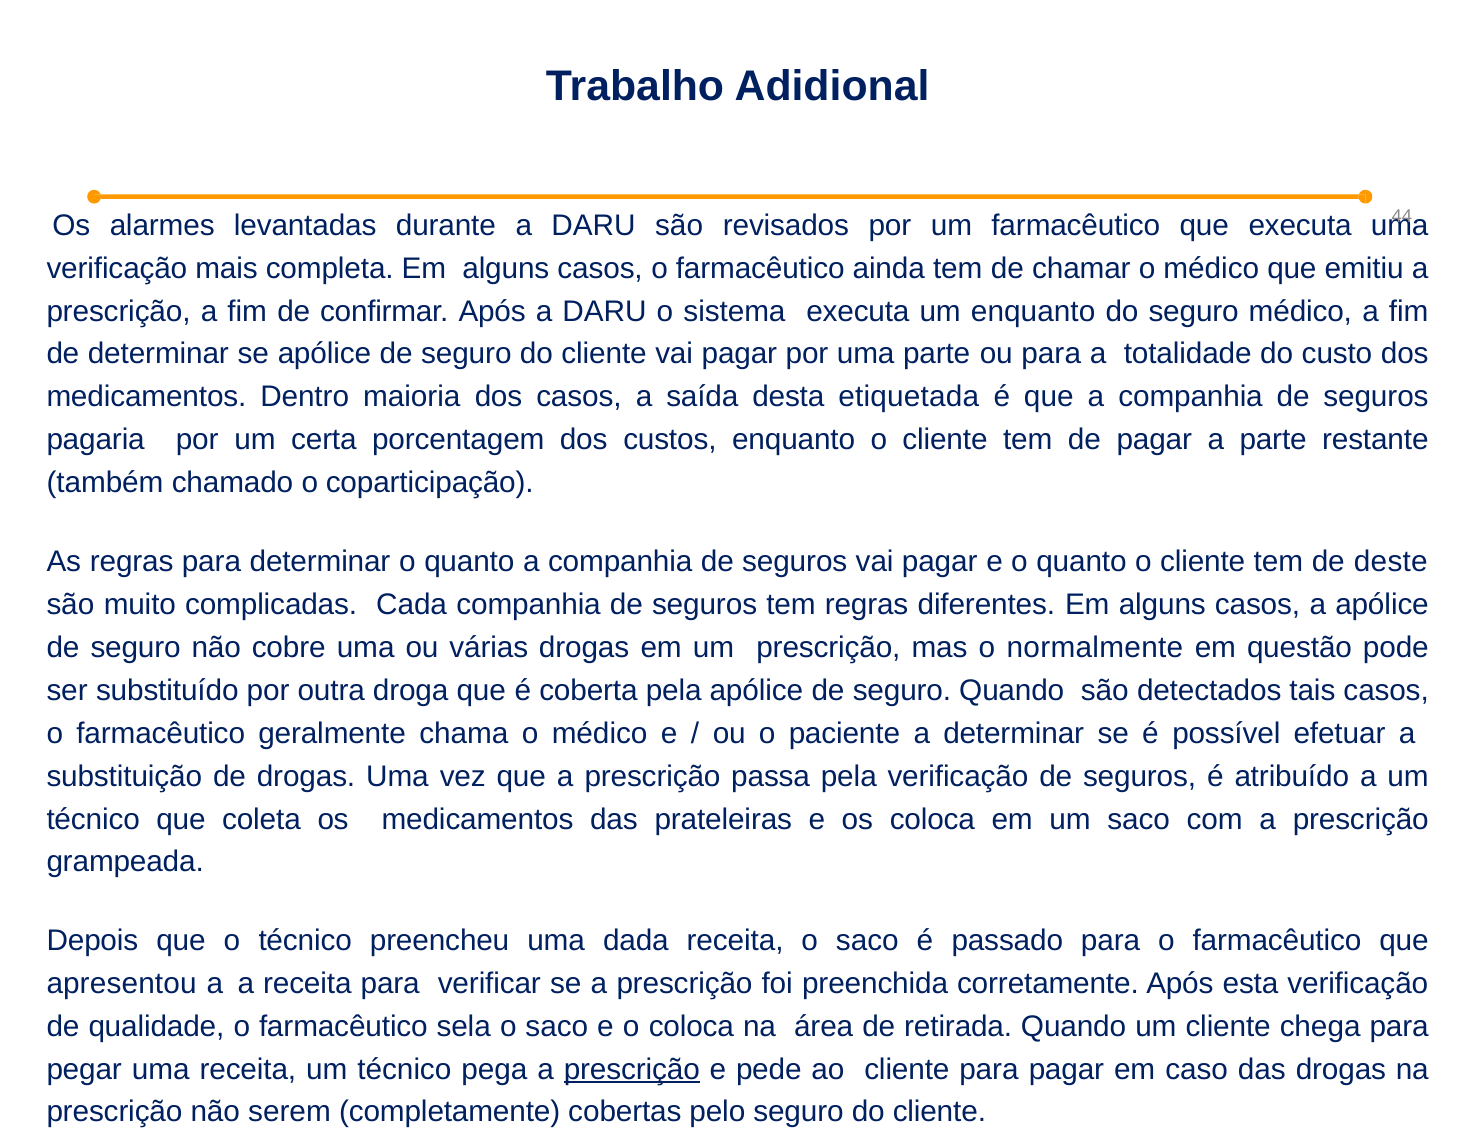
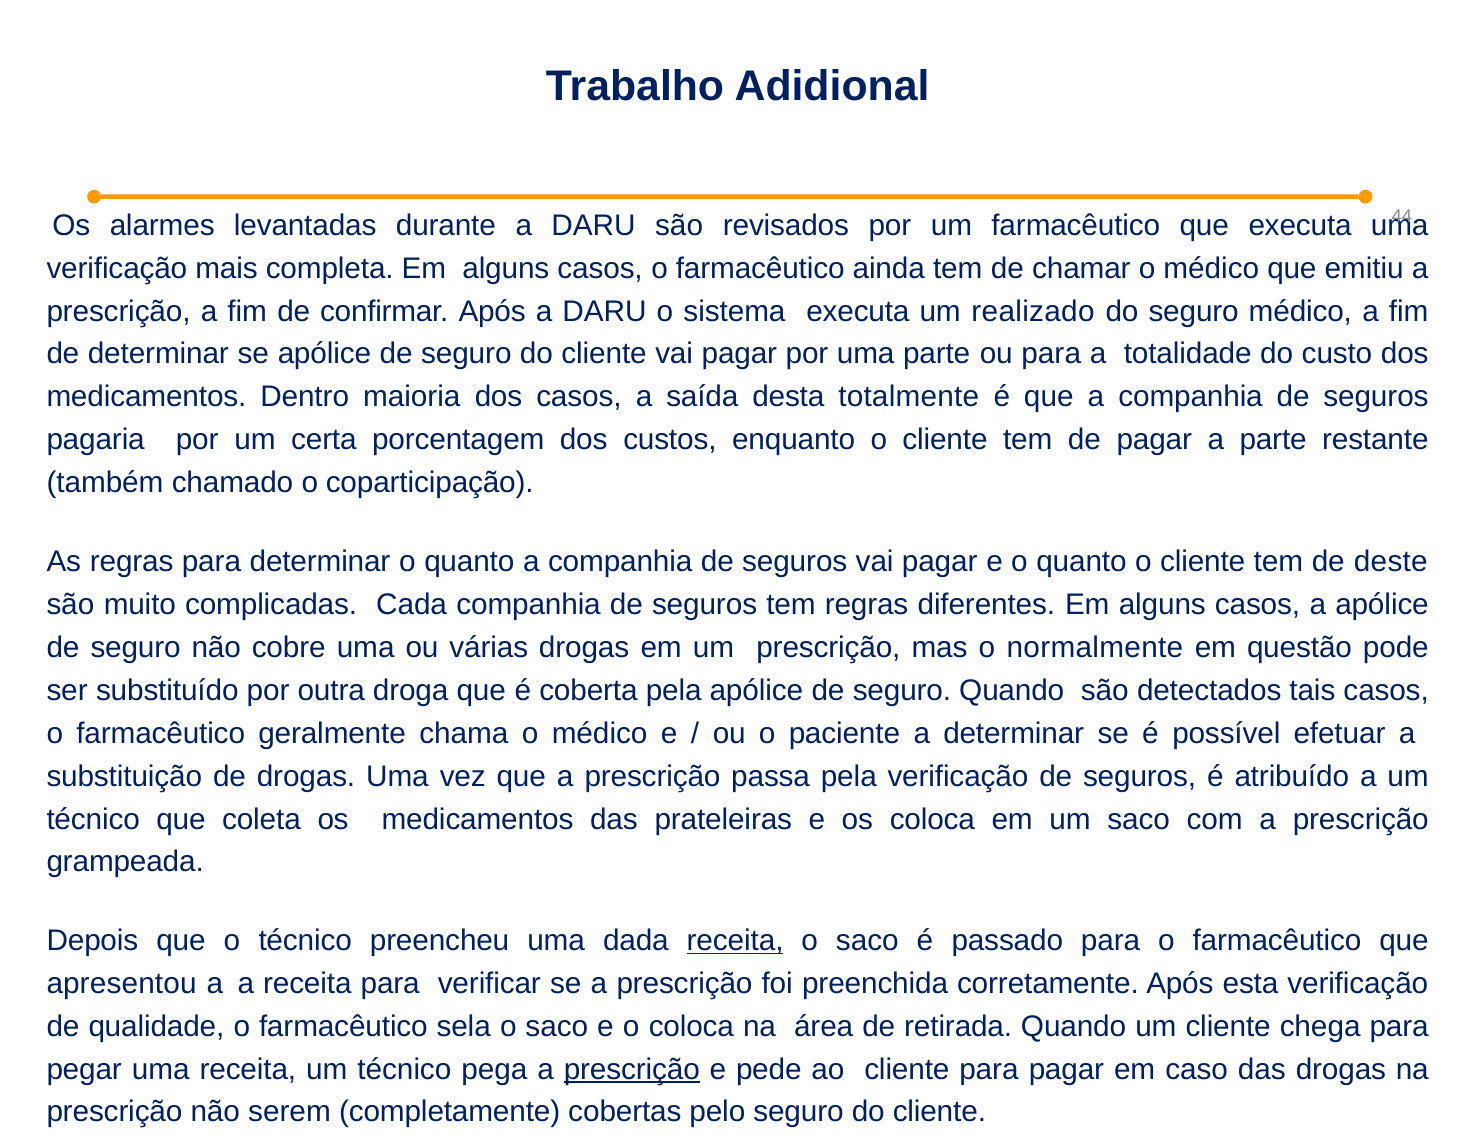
um enquanto: enquanto -> realizado (1033, 311)
etiquetada: etiquetada -> totalmente (909, 397)
receita underline: none -> present (735, 941)
